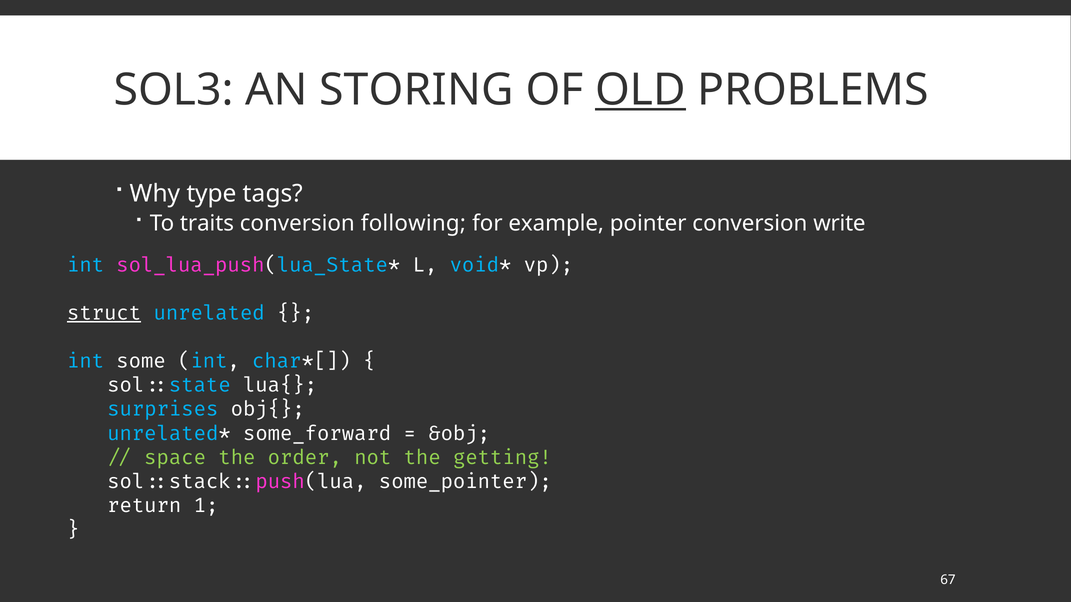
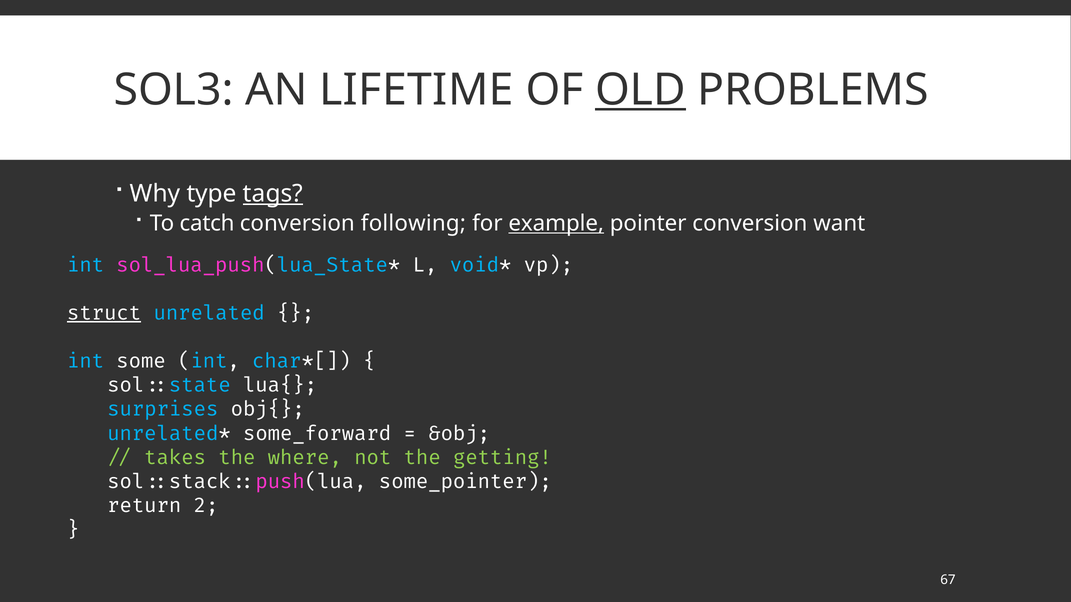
STORING: STORING -> LIFETIME (416, 90)
tags underline: none -> present (273, 194)
traits: traits -> catch (207, 224)
example underline: none -> present (556, 224)
write: write -> want (839, 224)
space: space -> takes (175, 458)
order: order -> where (305, 458)
1: 1 -> 2 (206, 506)
